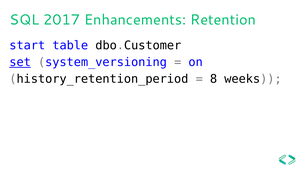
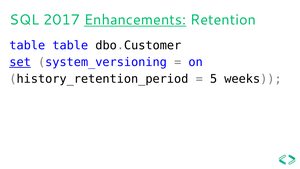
Enhancements underline: none -> present (135, 20)
start: start -> table (27, 45)
8: 8 -> 5 (214, 79)
